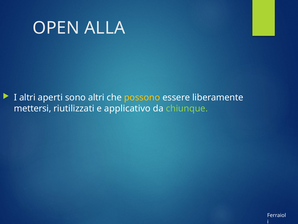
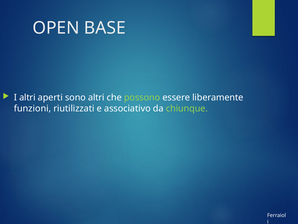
ALLA: ALLA -> BASE (105, 28)
possono colour: yellow -> light green (142, 97)
mettersi: mettersi -> funzioni (32, 108)
applicativo: applicativo -> associativo (127, 108)
